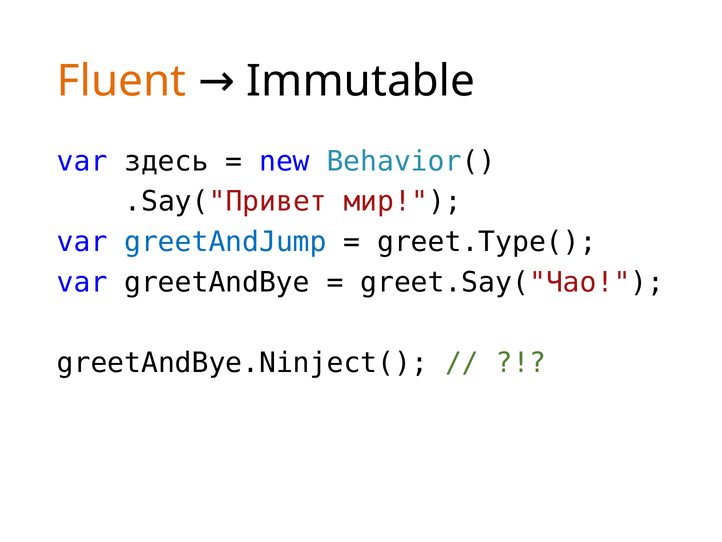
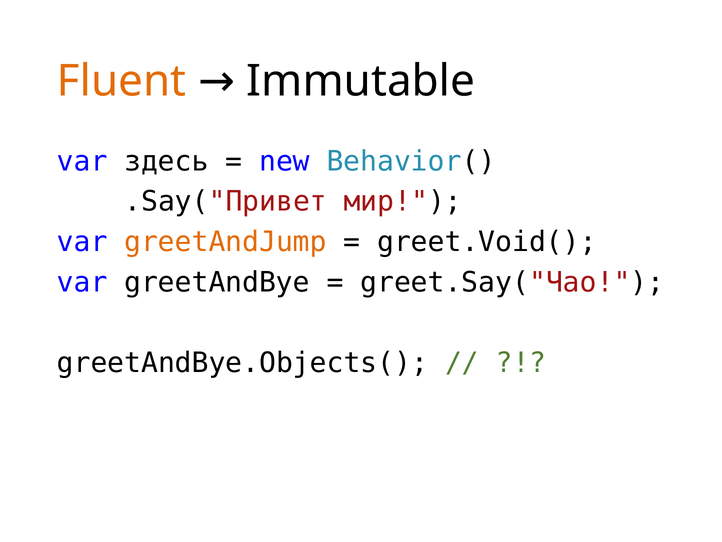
greetAndJump colour: blue -> orange (225, 242)
greet.Type(: greet.Type( -> greet.Void( (487, 242)
greetAndBye.Ninject(: greetAndBye.Ninject( -> greetAndBye.Objects( (242, 363)
